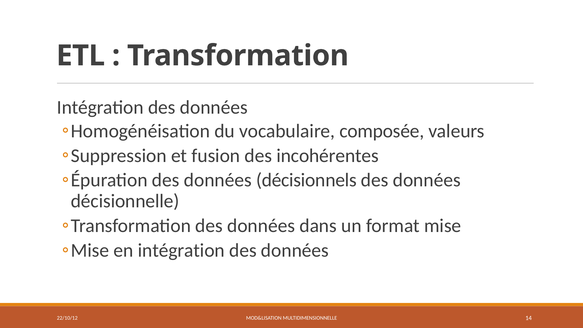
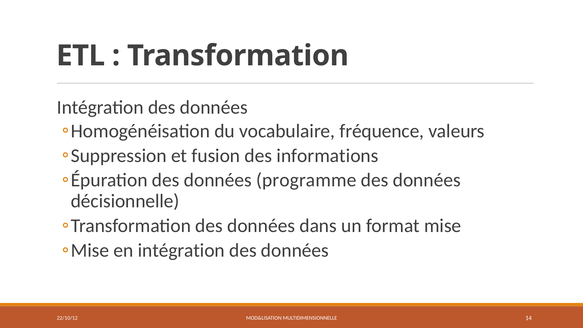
composée: composée -> fréquence (382, 131)
incohérentes: incohérentes -> informations (328, 156)
décisionnels: décisionnels -> programme (306, 180)
